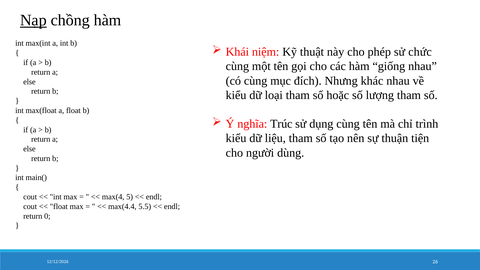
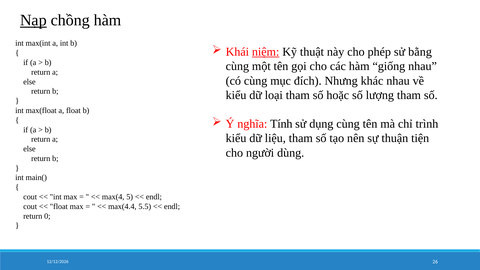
niệm underline: none -> present (266, 52)
chức: chức -> bằng (420, 52)
Trúc: Trúc -> Tính (281, 124)
